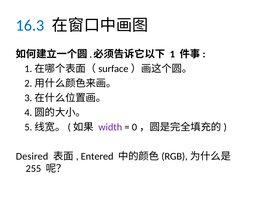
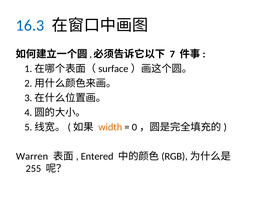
1: 1 -> 7 (172, 54)
width colour: purple -> orange (110, 127)
Desired: Desired -> Warren (32, 157)
